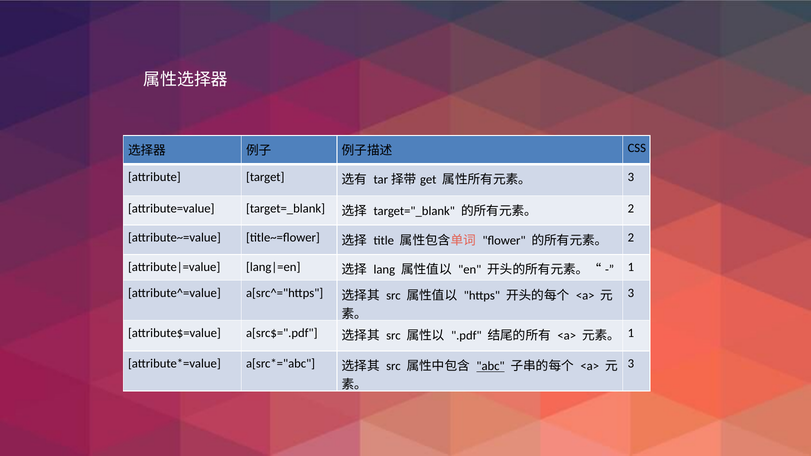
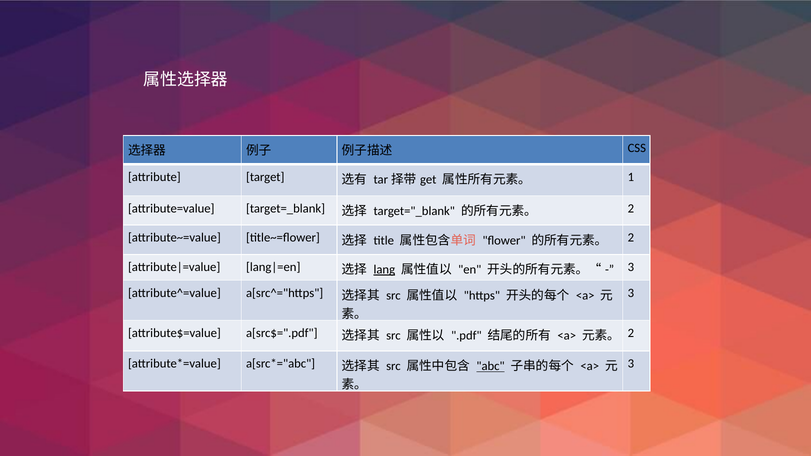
3: 3 -> 1 (631, 177)
lang underline: none -> present (384, 270)
1: 1 -> 3 (631, 267)
1: 1 -> 2 (631, 333)
